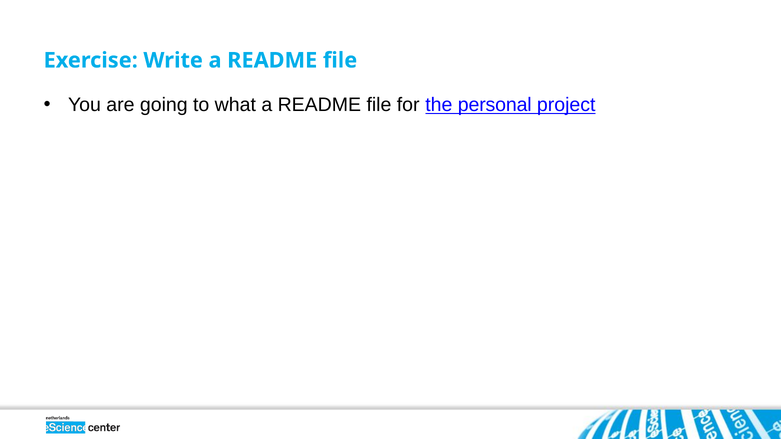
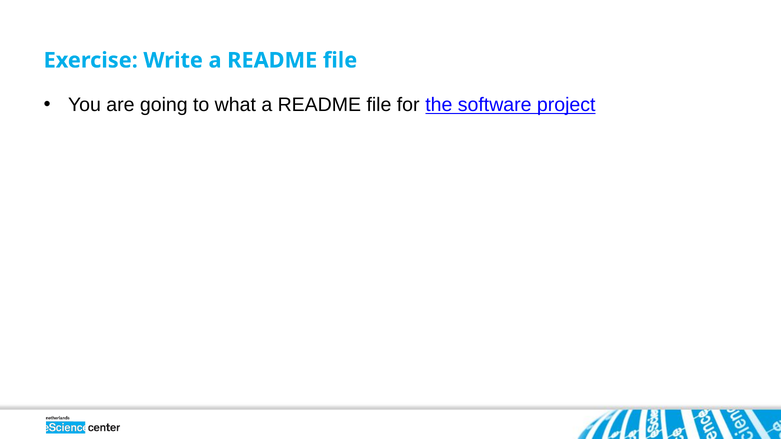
personal: personal -> software (495, 105)
